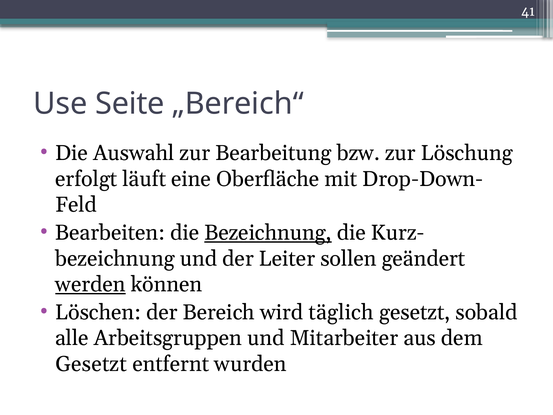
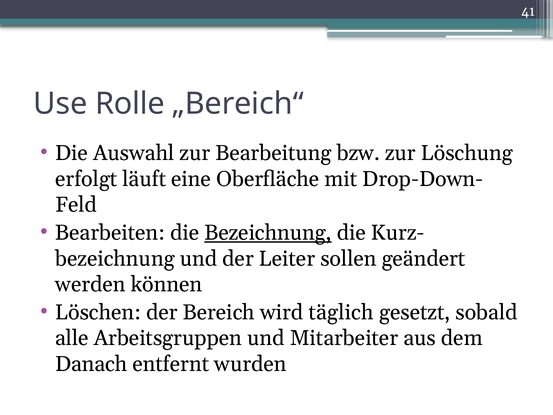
Seite: Seite -> Rolle (130, 104)
werden underline: present -> none (90, 284)
Gesetzt: Gesetzt -> Danach (91, 364)
